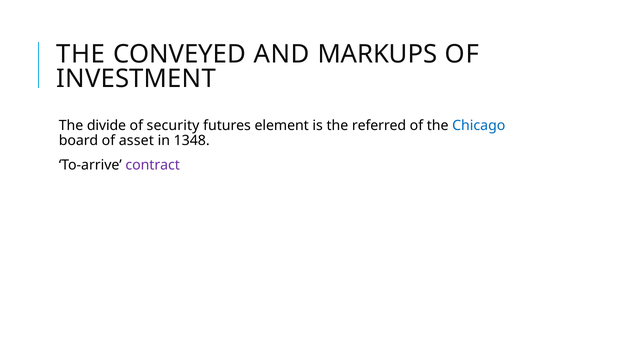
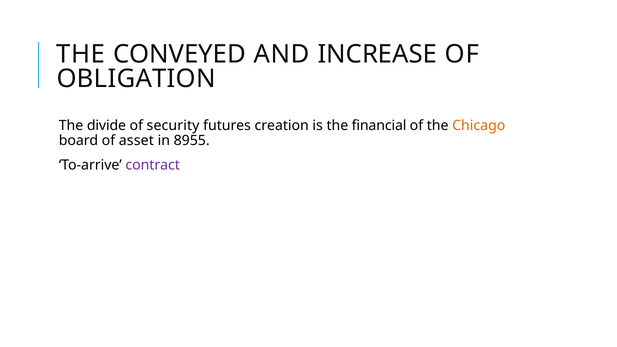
MARKUPS: MARKUPS -> INCREASE (377, 54)
INVESTMENT: INVESTMENT -> OBLIGATION (136, 79)
element: element -> creation (282, 126)
referred: referred -> financial (379, 126)
Chicago colour: blue -> orange (479, 126)
1348: 1348 -> 8955 (192, 141)
